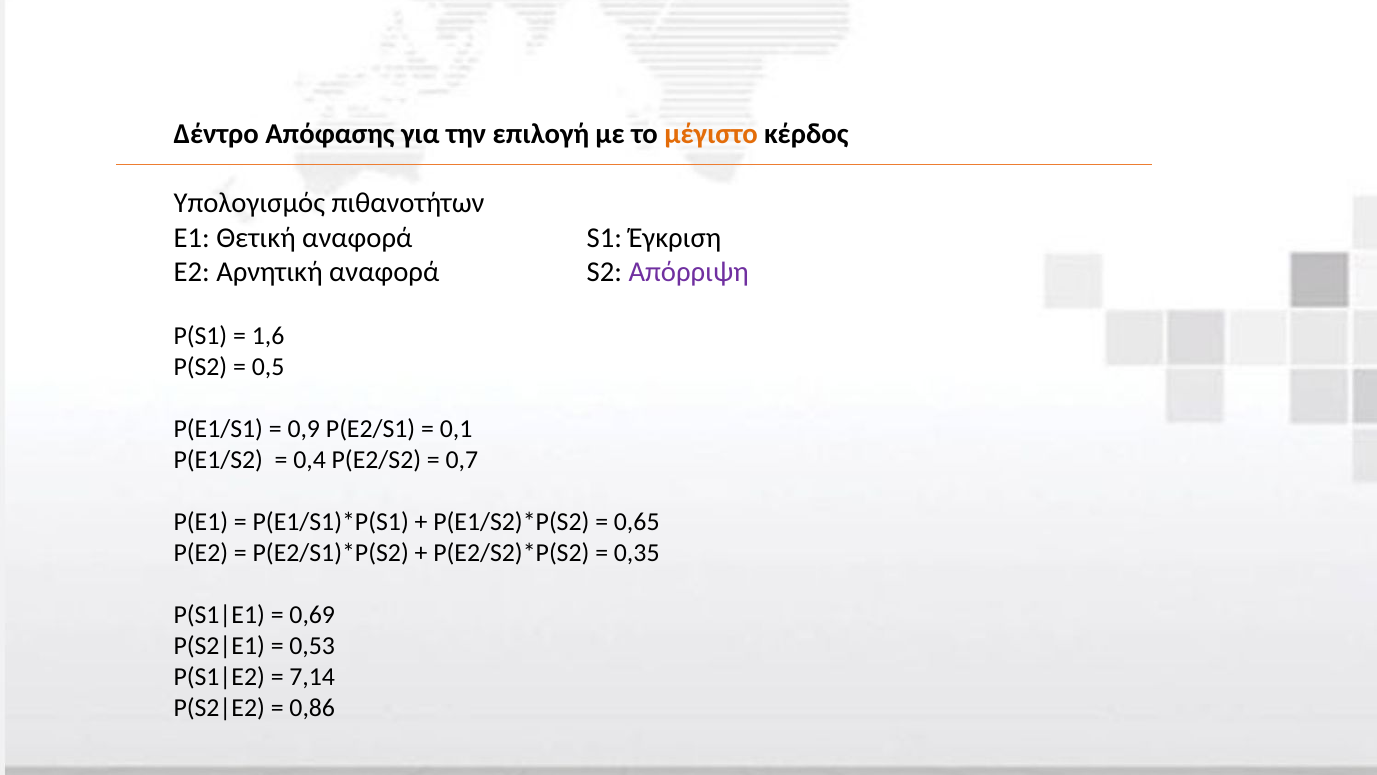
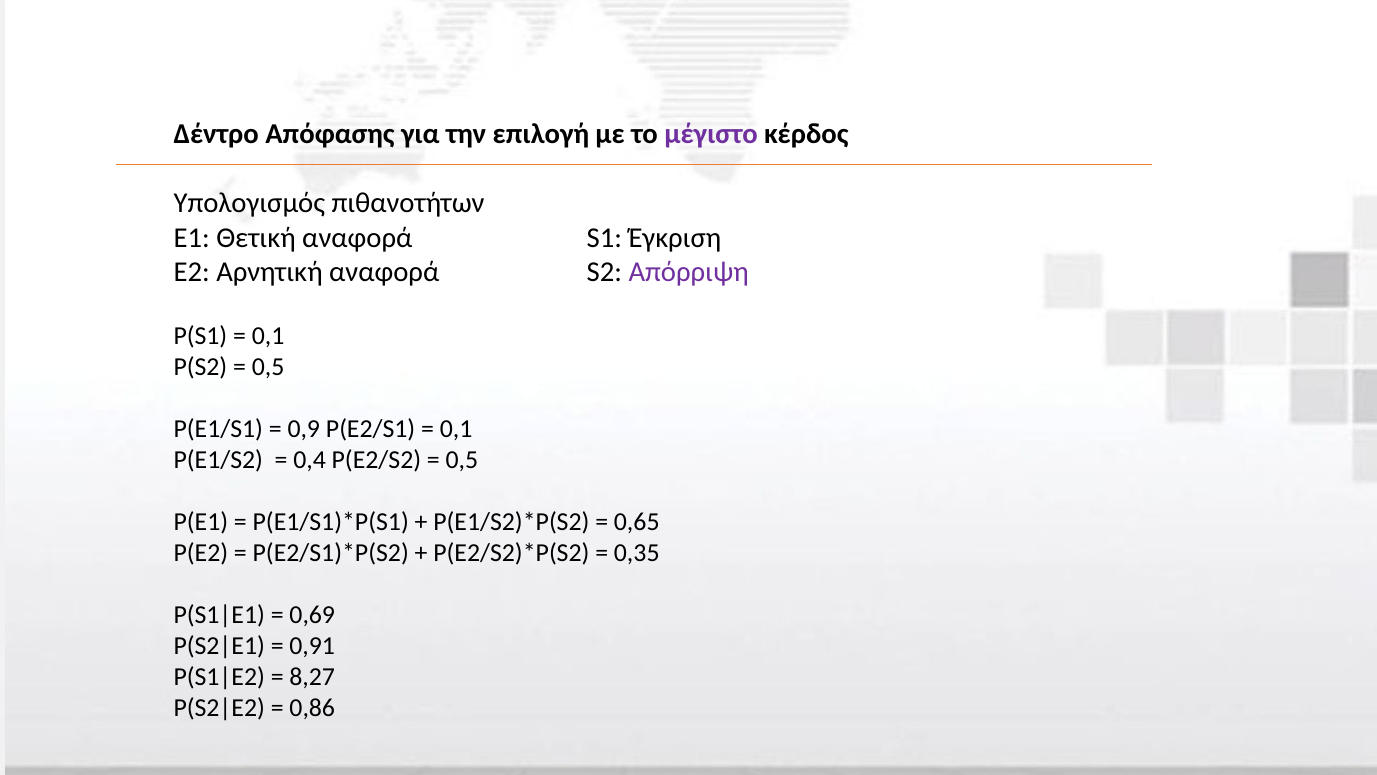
μέγιστο colour: orange -> purple (711, 134)
1,6: 1,6 -> 0,1 (268, 335)
0,7: 0,7 -> 0,5 (462, 459)
0,53: 0,53 -> 0,91 (312, 645)
7,14: 7,14 -> 8,27 (312, 676)
